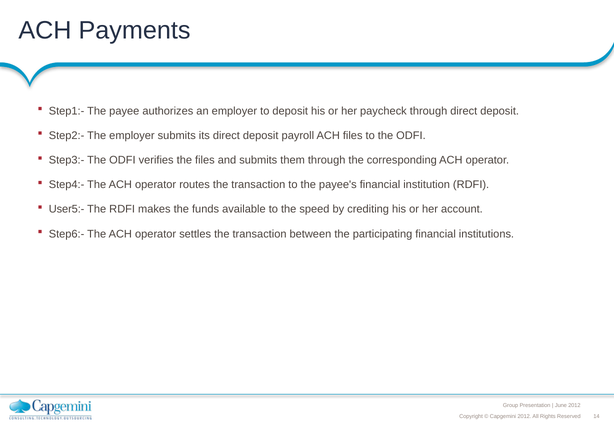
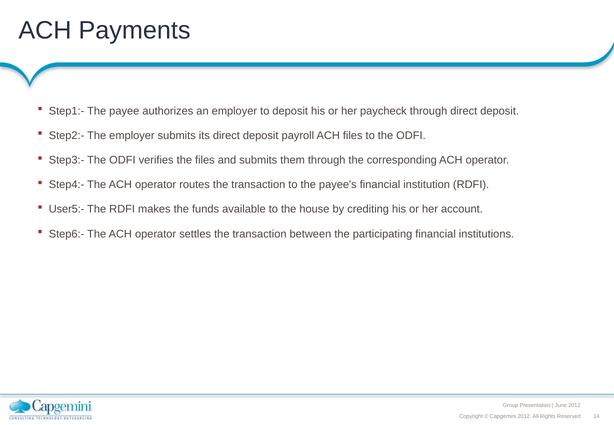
speed: speed -> house (314, 209)
